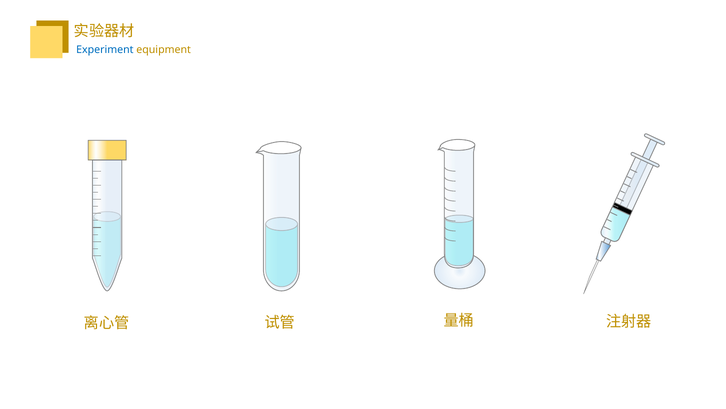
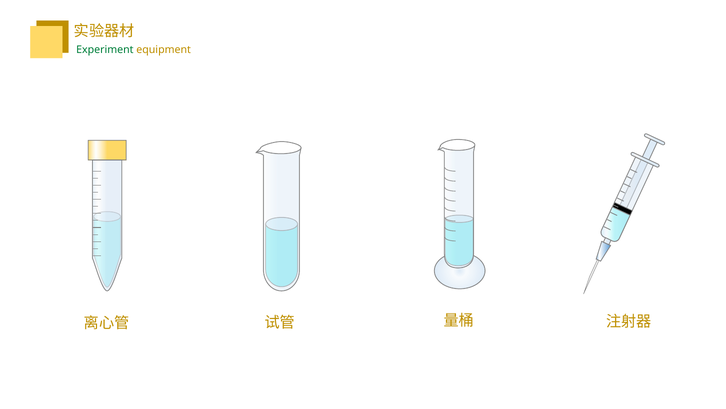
Experiment colour: blue -> green (105, 50)
